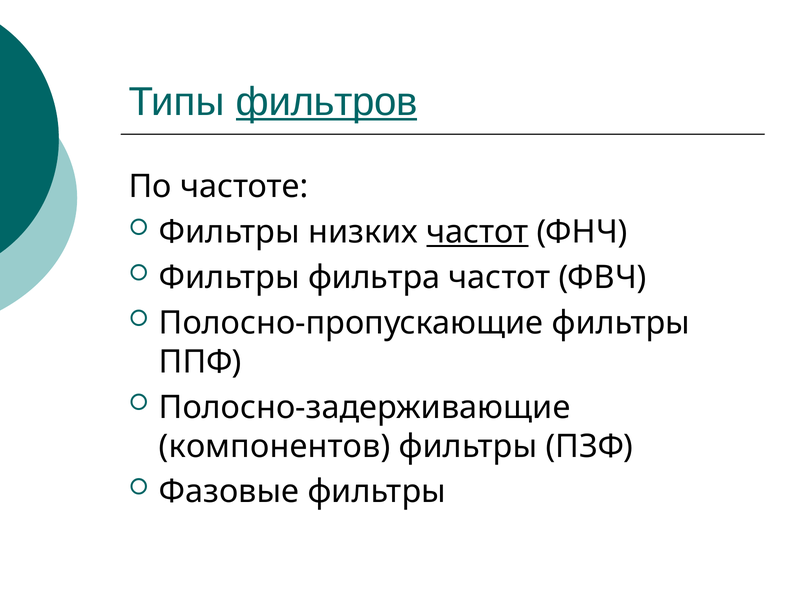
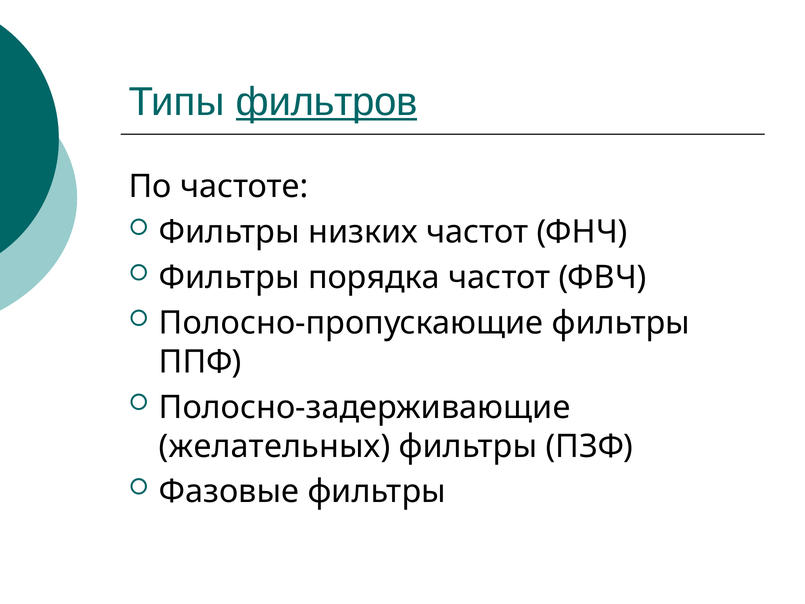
частот underline: present -> none (477, 232)
фильтра: фильтра -> порядка (374, 277)
компонентов: компонентов -> желательных (275, 446)
